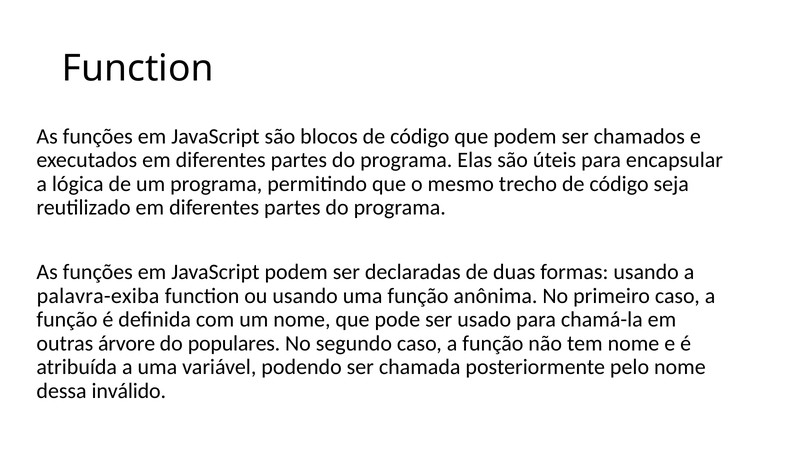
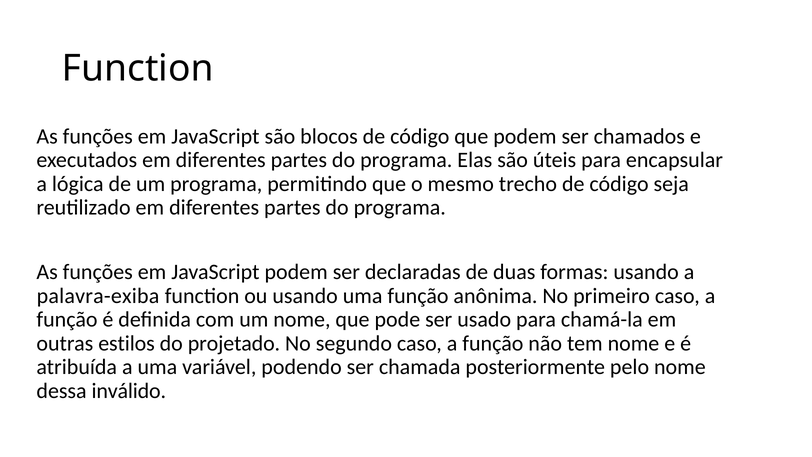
árvore: árvore -> estilos (127, 343)
populares: populares -> projetado (234, 343)
